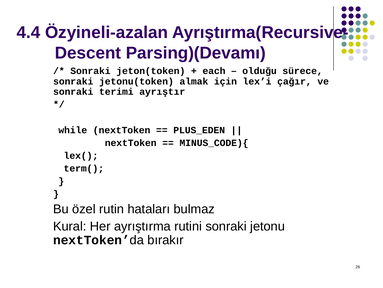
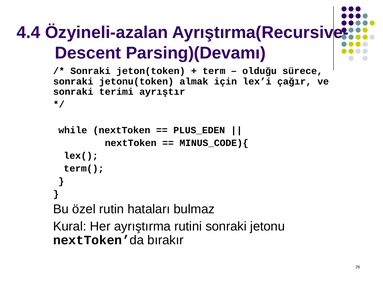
each: each -> term (214, 71)
